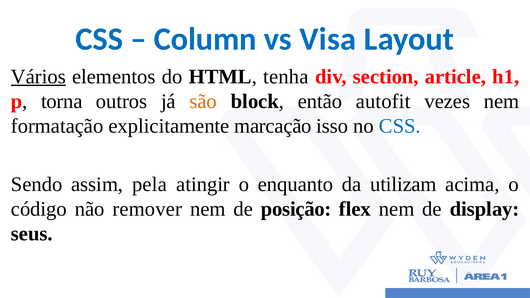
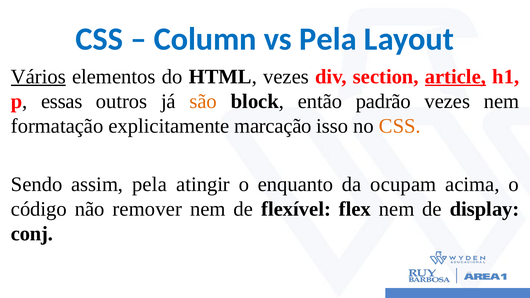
vs Visa: Visa -> Pela (328, 39)
HTML tenha: tenha -> vezes (286, 77)
article underline: none -> present (455, 77)
torna: torna -> essas (62, 101)
autofit: autofit -> padrão (383, 101)
CSS colour: blue -> orange (400, 126)
utilizam: utilizam -> ocupam (403, 184)
posição: posição -> flexível (296, 209)
seus: seus -> conj (32, 234)
